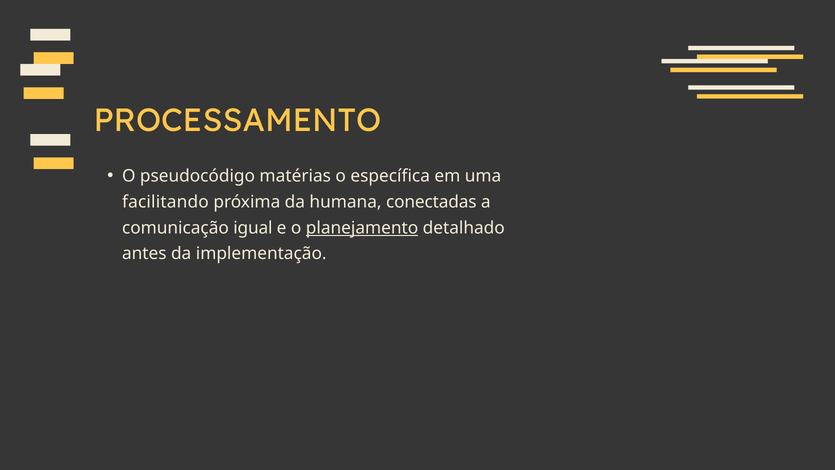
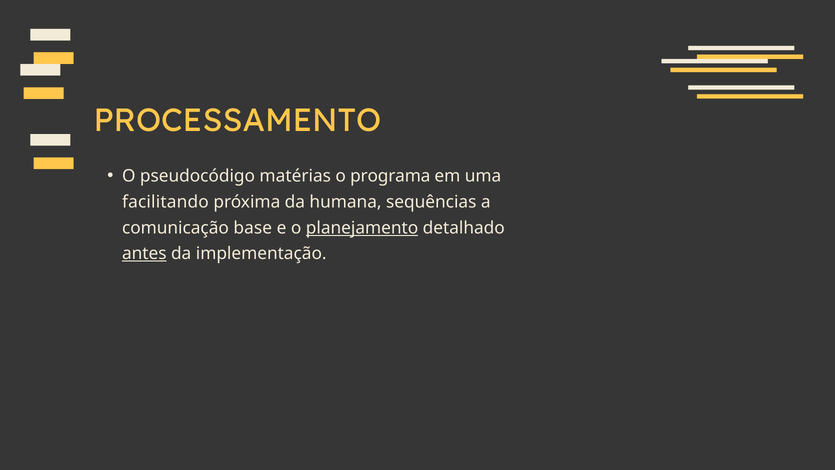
específica: específica -> programa (390, 176)
conectadas: conectadas -> sequências (431, 202)
igual: igual -> base (253, 228)
antes underline: none -> present (144, 254)
